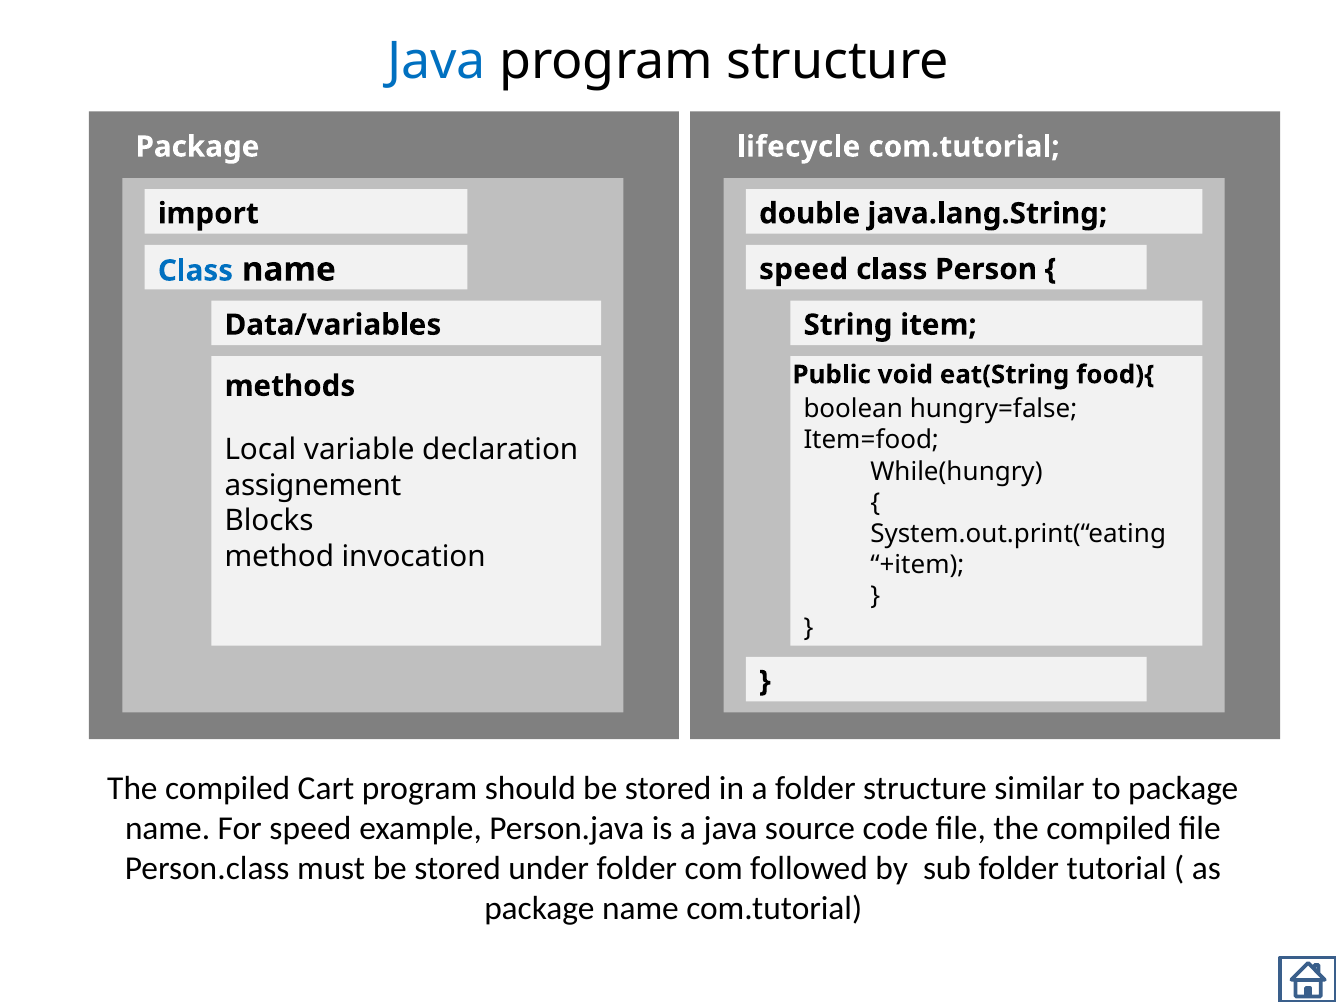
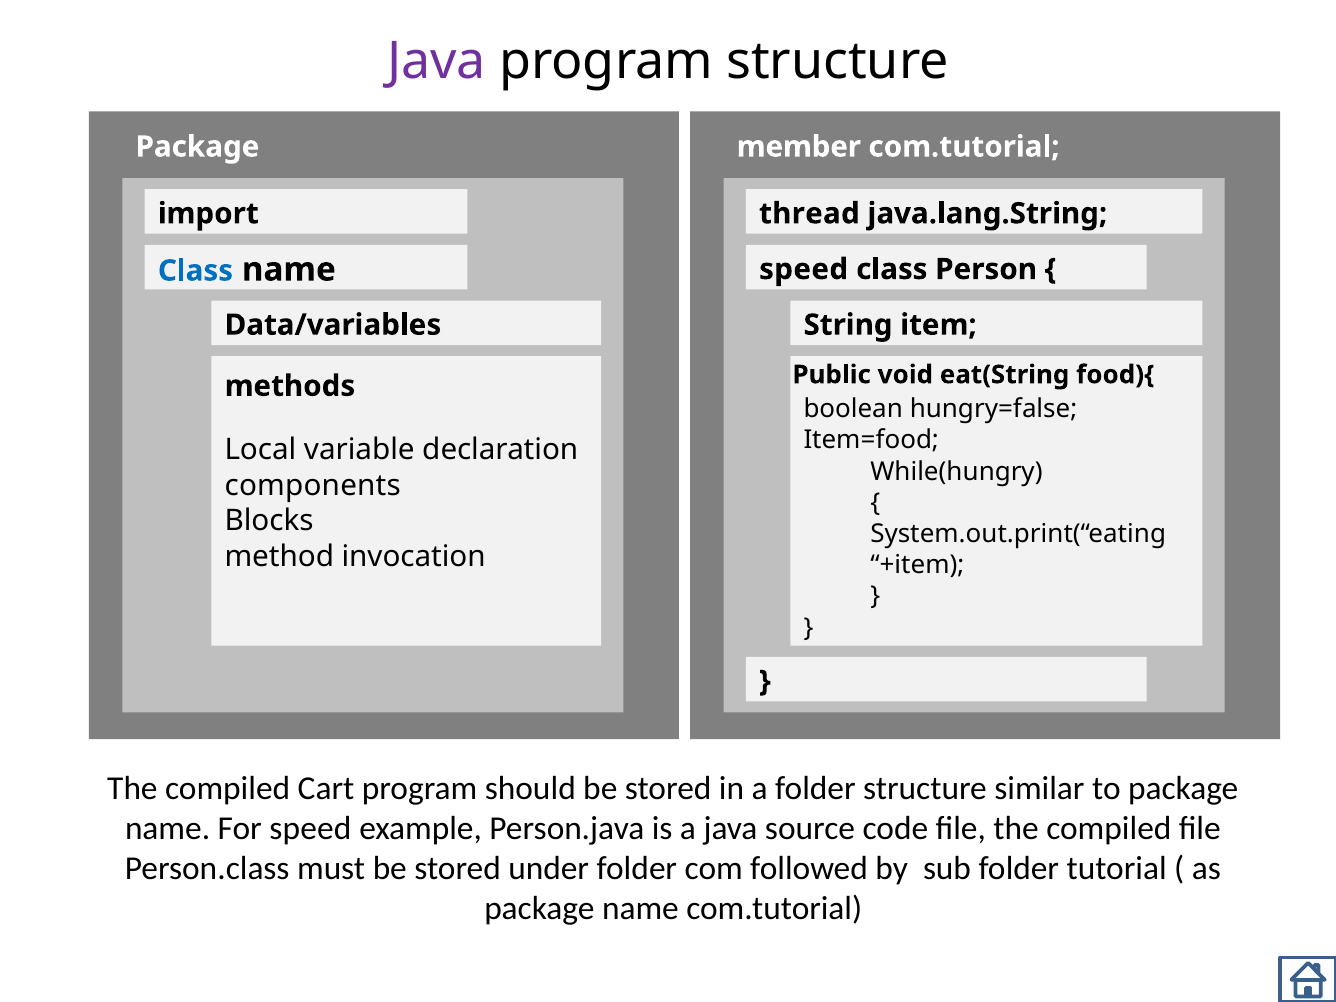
Java colour: blue -> purple (437, 61)
lifecycle: lifecycle -> member (799, 147)
double: double -> thread (809, 214)
assignement: assignement -> components (313, 485)
